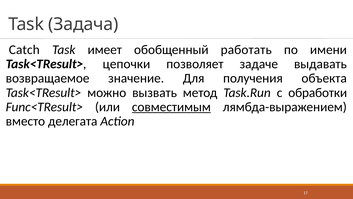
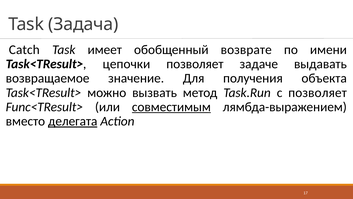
работать: работать -> возврате (246, 50)
с обработки: обработки -> позволяет (318, 92)
делегата underline: none -> present (73, 121)
